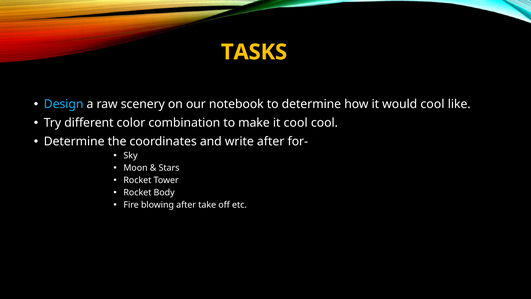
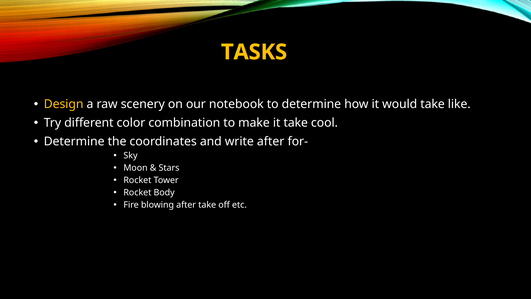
Design colour: light blue -> yellow (64, 104)
would cool: cool -> take (433, 104)
it cool: cool -> take (296, 123)
